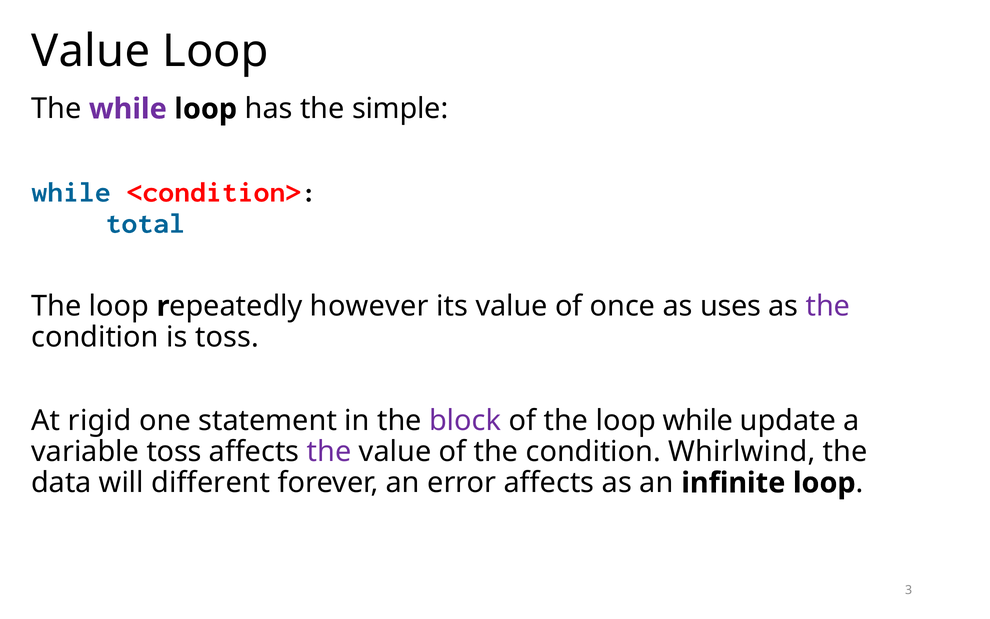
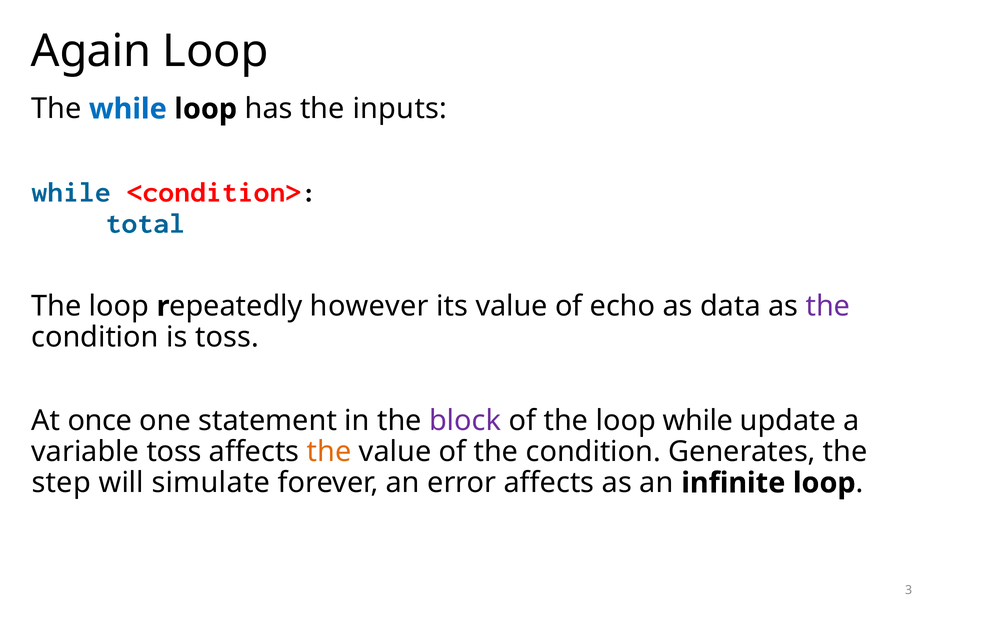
Value: Value -> Again (91, 51)
while colour: purple -> blue (128, 109)
simple: simple -> inputs (400, 109)
once: once -> echo (623, 306)
uses: uses -> data (730, 306)
rigid: rigid -> once (100, 420)
the colour: purple -> orange (329, 452)
Whirlwind: Whirlwind -> Generates (742, 452)
data: data -> step (61, 483)
different: different -> simulate (211, 483)
